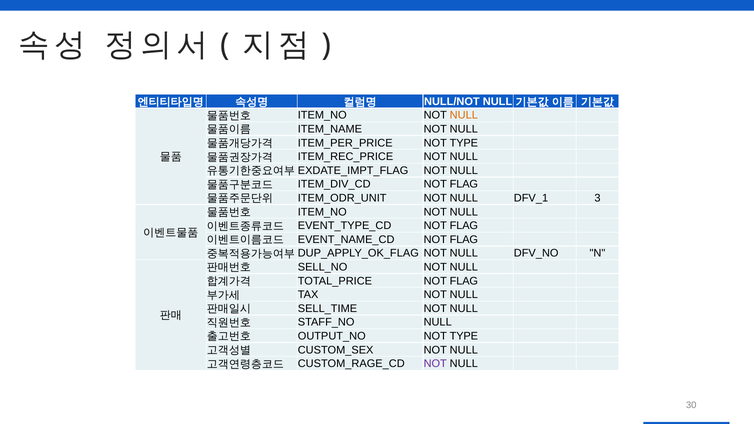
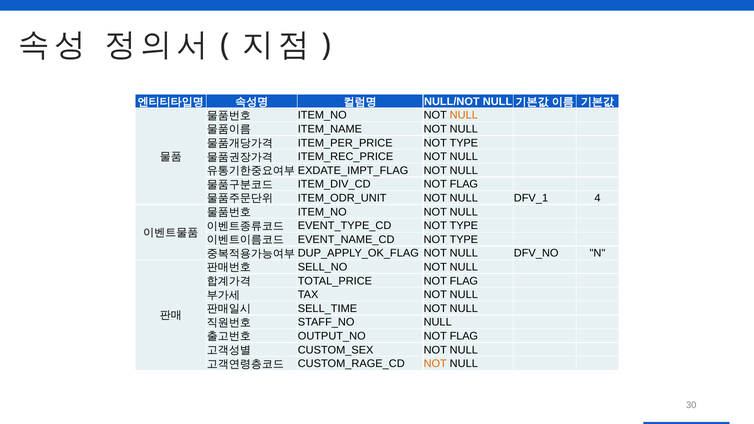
3: 3 -> 4 (597, 198)
FLAG: FLAG -> TYPE (464, 226)
FLAG: FLAG -> TYPE (464, 240)
TYPE: TYPE -> FLAG (464, 336)
NOT colour: purple -> orange (435, 364)
